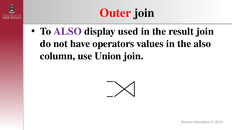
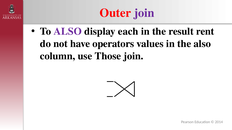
join colour: black -> purple (144, 13)
used: used -> each (128, 32)
result join: join -> rent (205, 32)
Union: Union -> Those (108, 56)
